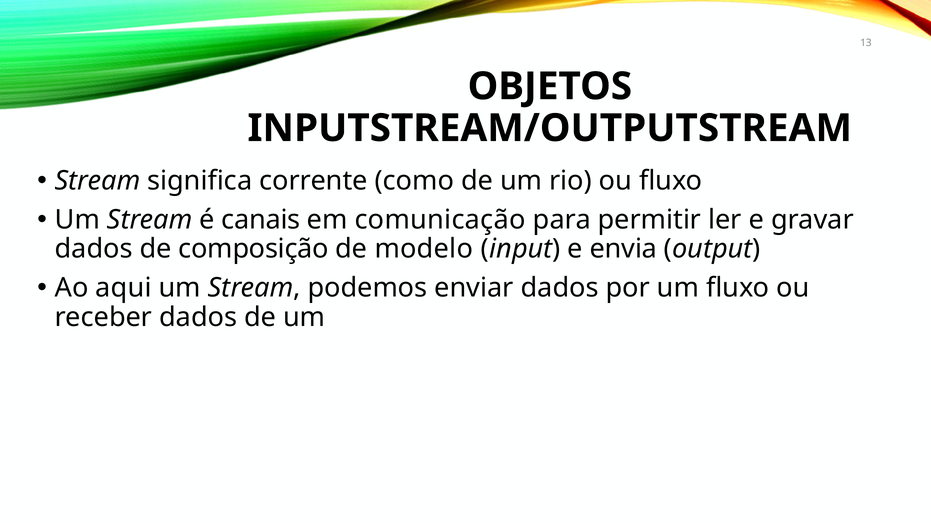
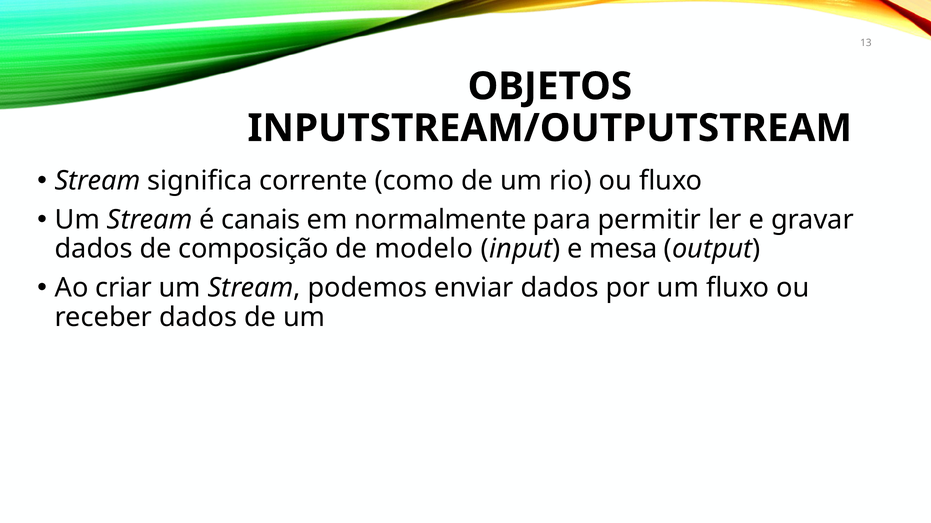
comunicação: comunicação -> normalmente (440, 220)
envia: envia -> mesa (623, 249)
aqui: aqui -> criar (124, 288)
